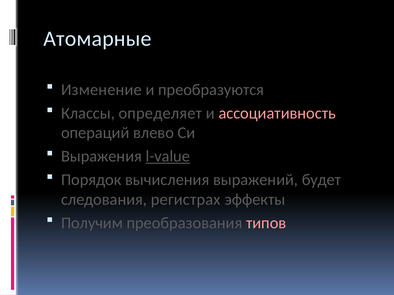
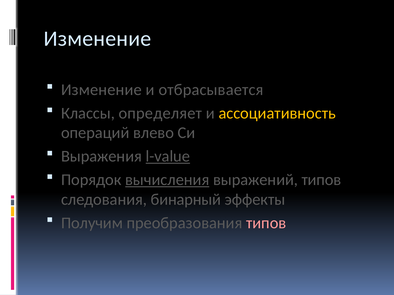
Атомарные: Атомарные -> Изменение (97, 39)
преобразуются: преобразуются -> отбрасывается (211, 90)
ассоциативность colour: pink -> yellow (277, 113)
вычисления underline: none -> present (167, 180)
выражений будет: будет -> типов (321, 180)
регистрах: регистрах -> бинарный (186, 200)
